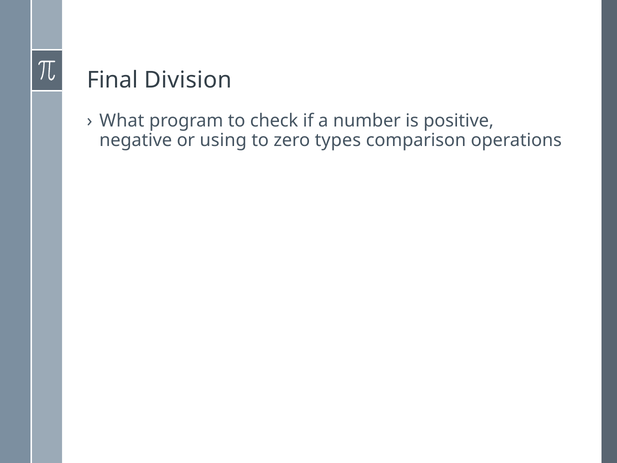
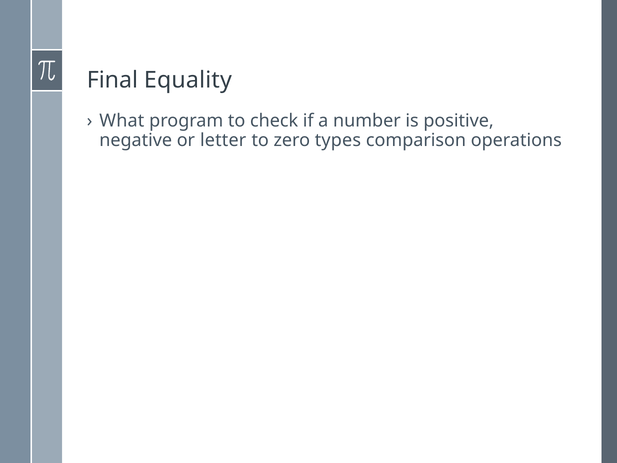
Division: Division -> Equality (188, 80)
using: using -> letter (223, 140)
